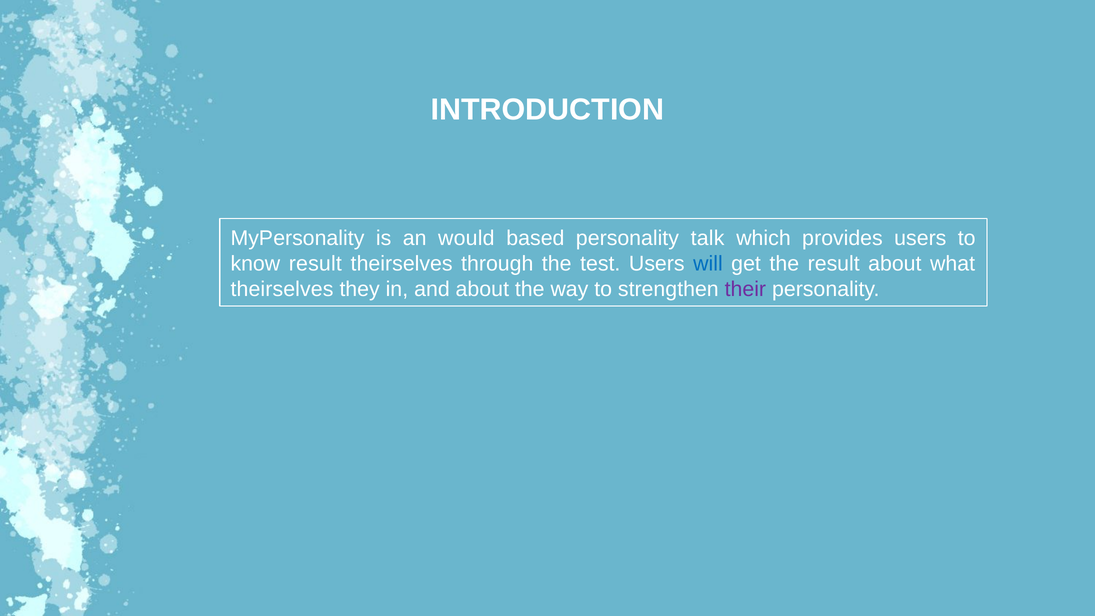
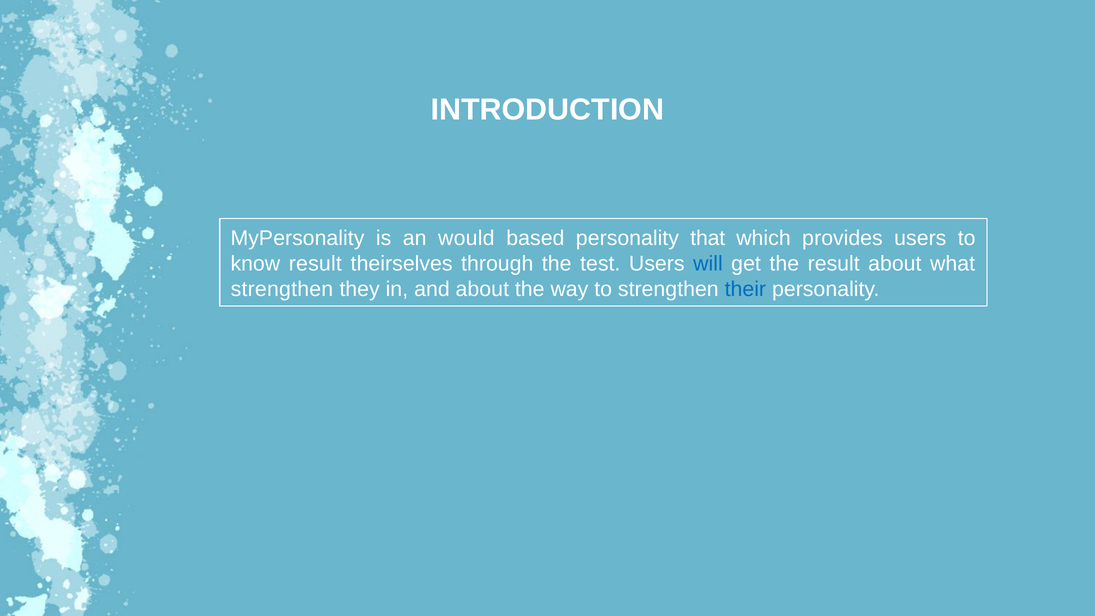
talk: talk -> that (708, 238)
theirselves: theirselves -> strengthen (282, 289)
their colour: purple -> blue (745, 289)
